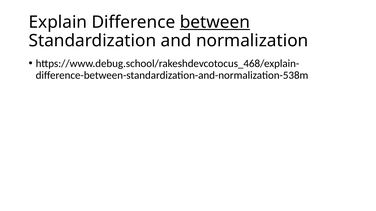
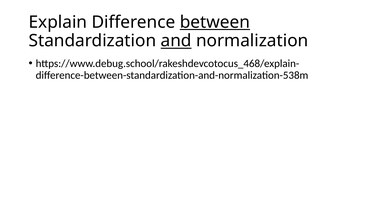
and underline: none -> present (176, 41)
